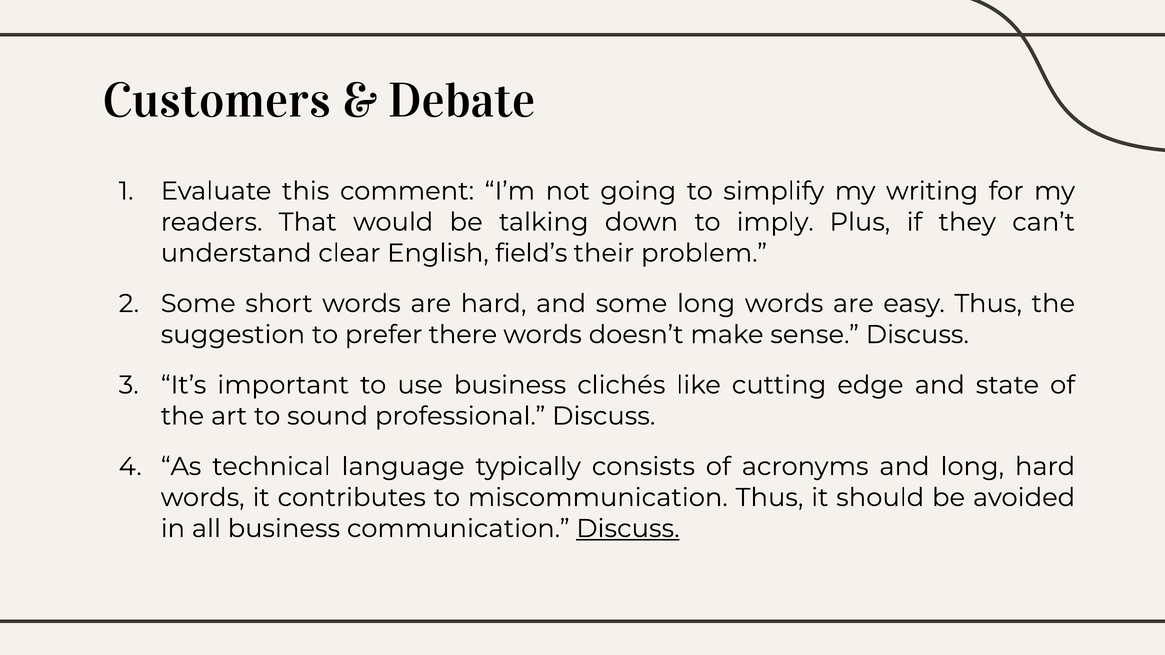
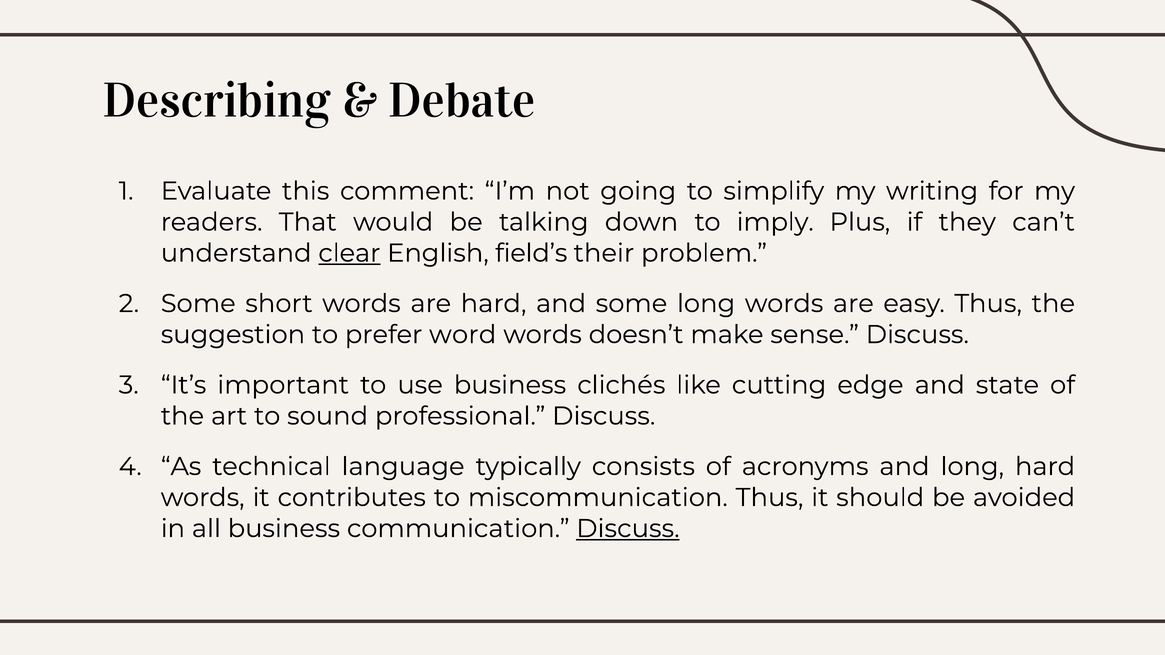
Customers: Customers -> Describing (217, 101)
clear underline: none -> present (349, 253)
there: there -> word (463, 335)
